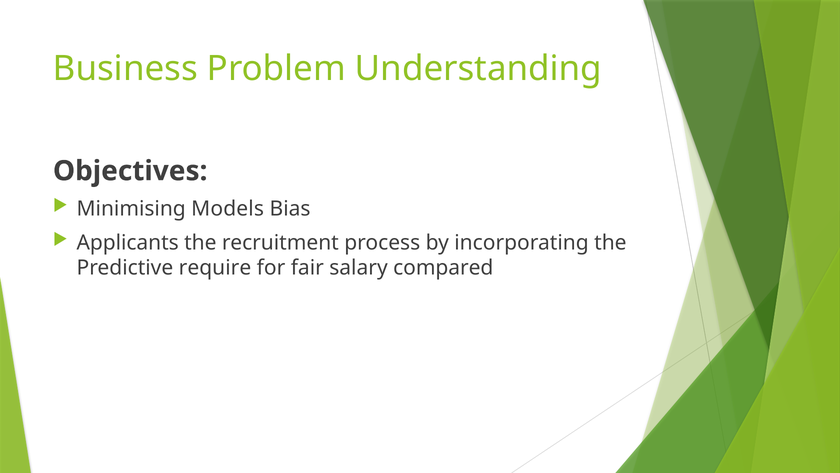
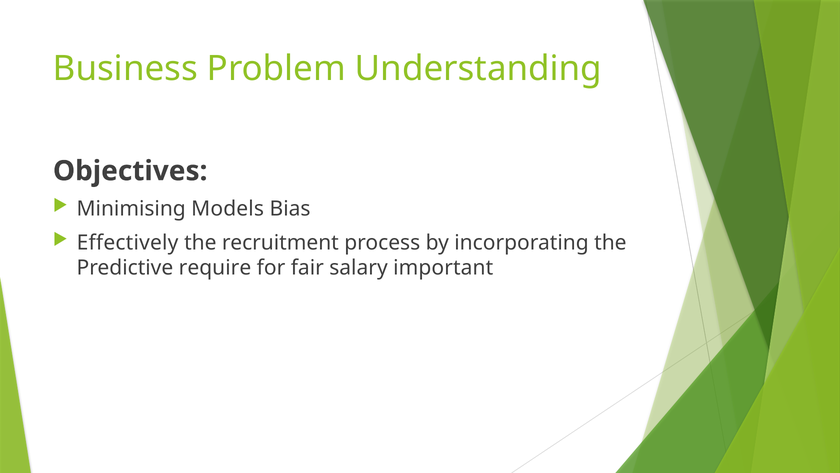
Applicants: Applicants -> Effectively (128, 242)
compared: compared -> important (443, 268)
